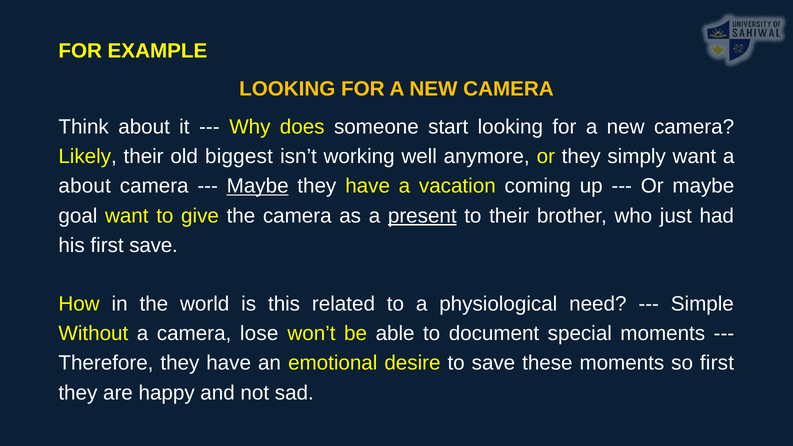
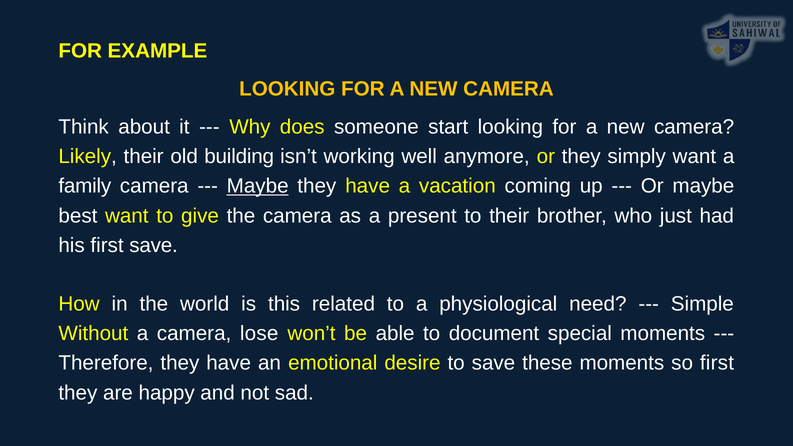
biggest: biggest -> building (239, 156)
about: about -> family (85, 186)
goal: goal -> best (78, 216)
present underline: present -> none (422, 216)
